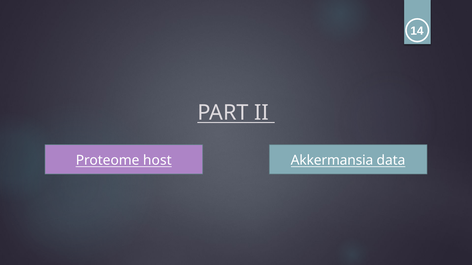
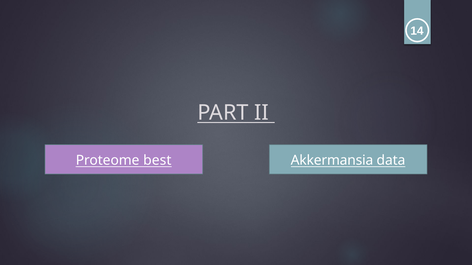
host: host -> best (157, 161)
